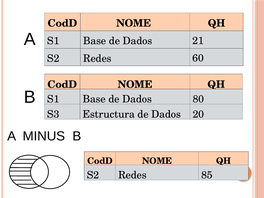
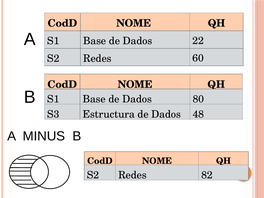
21: 21 -> 22 (198, 41)
20: 20 -> 48 (198, 114)
85: 85 -> 82 (207, 175)
